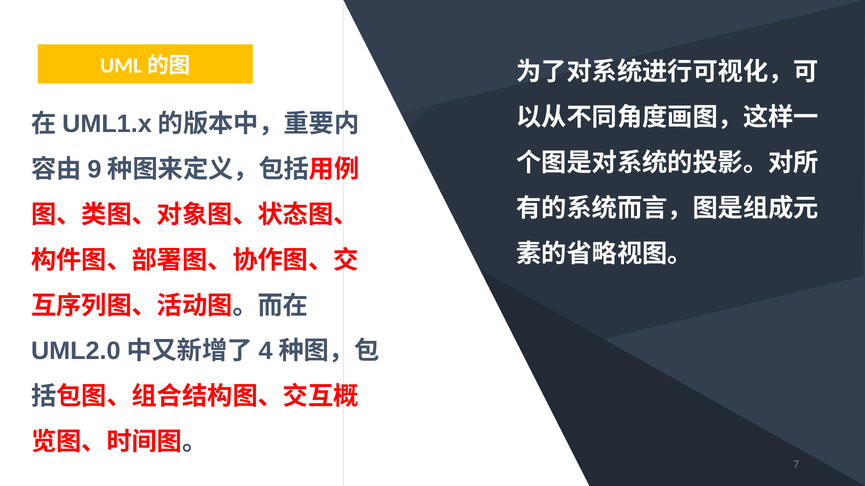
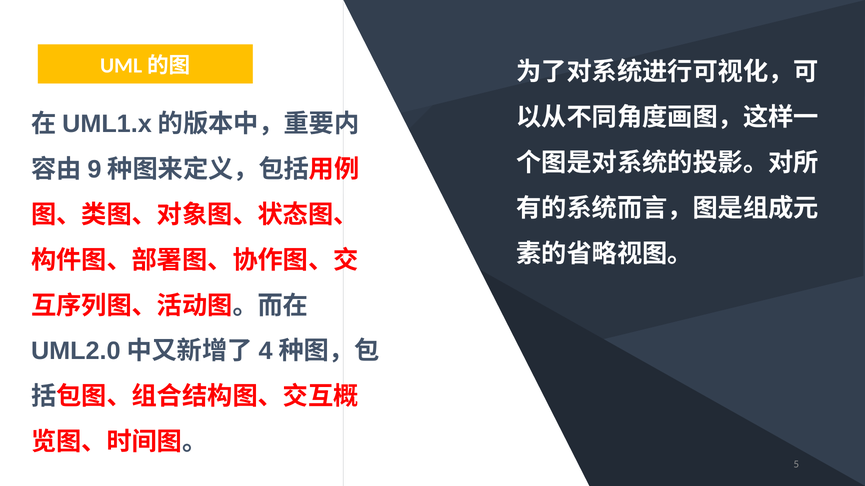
7: 7 -> 5 (796, 465)
